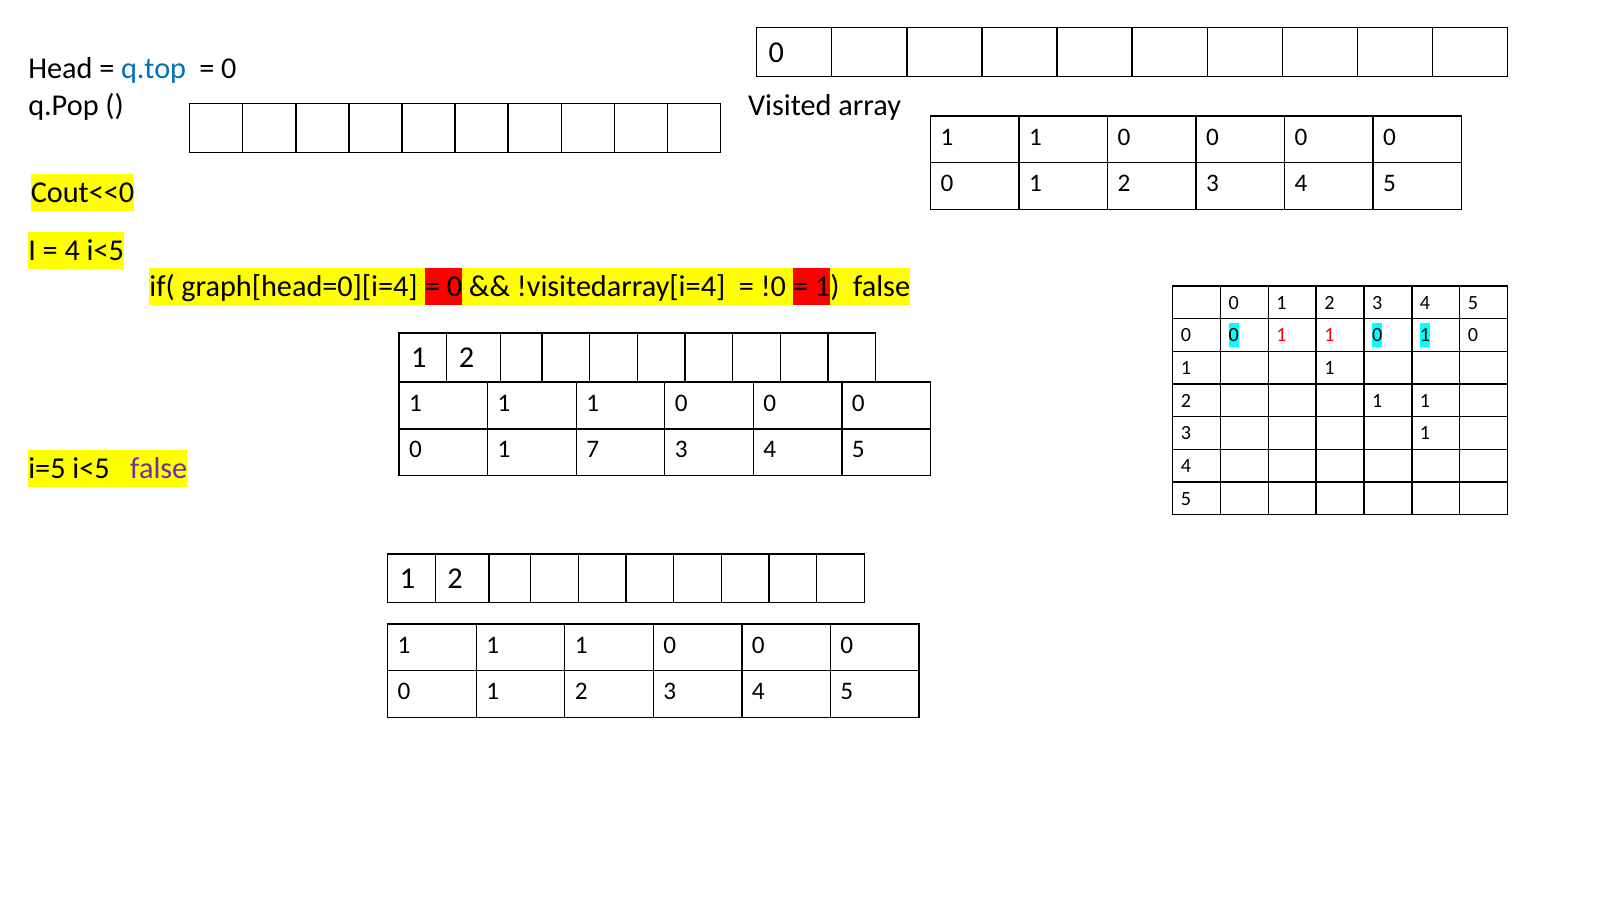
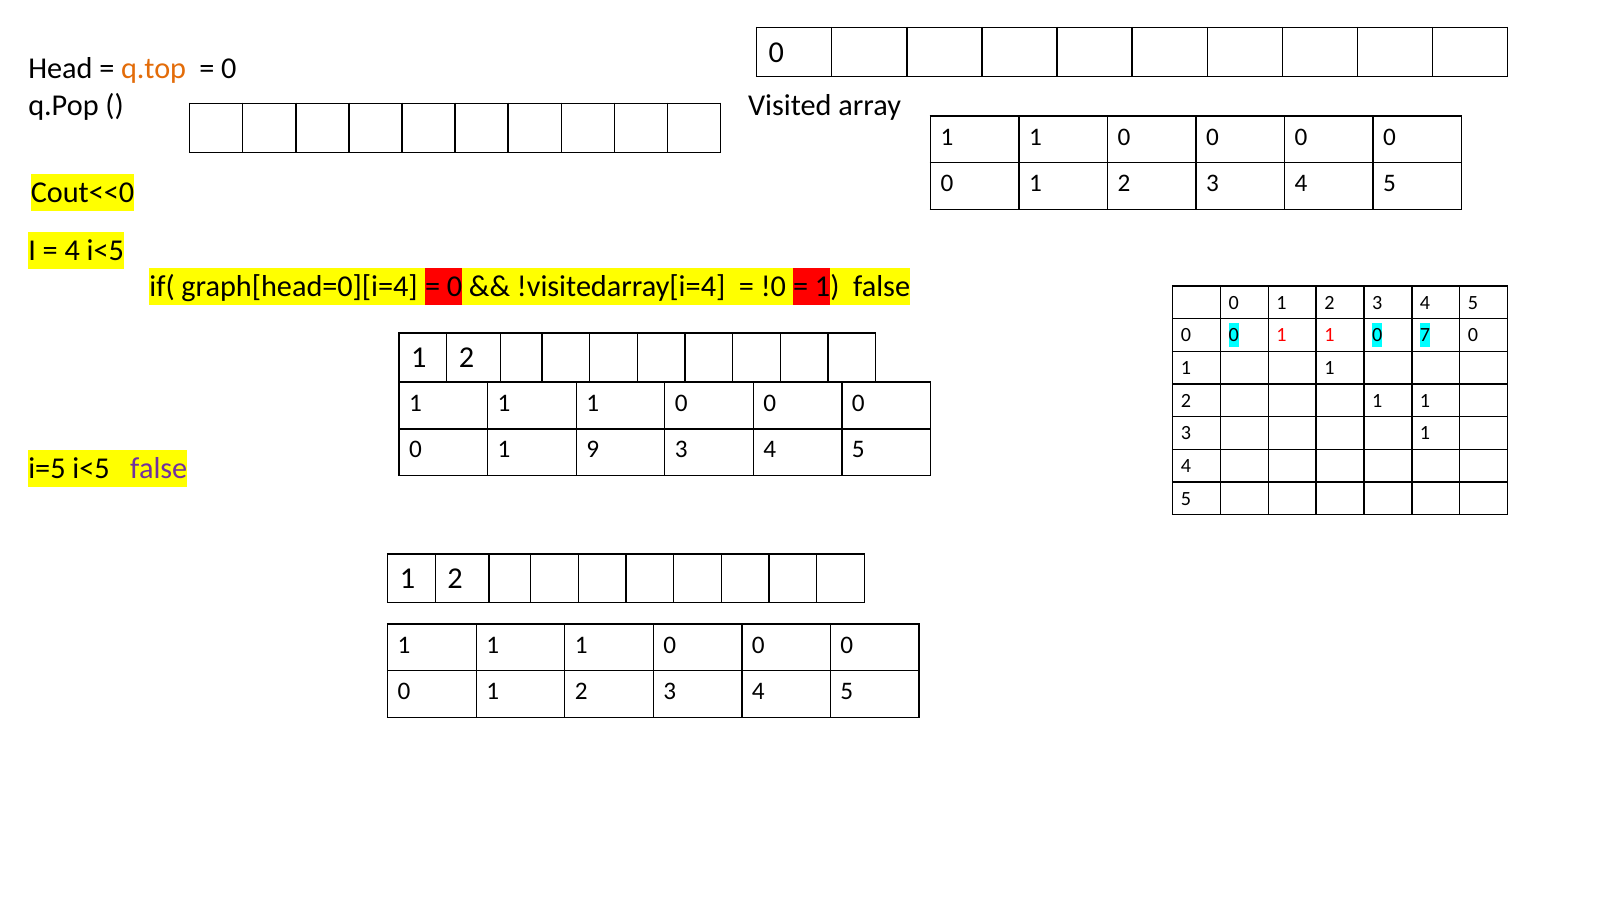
q.top colour: blue -> orange (154, 69)
1 1 0 1: 1 -> 7 (1425, 335)
7: 7 -> 9 (593, 449)
